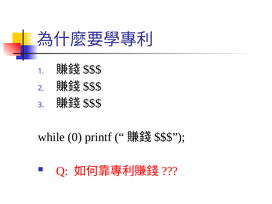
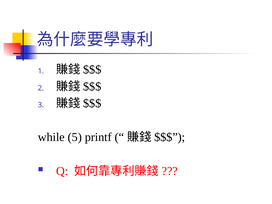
0: 0 -> 5 (75, 137)
